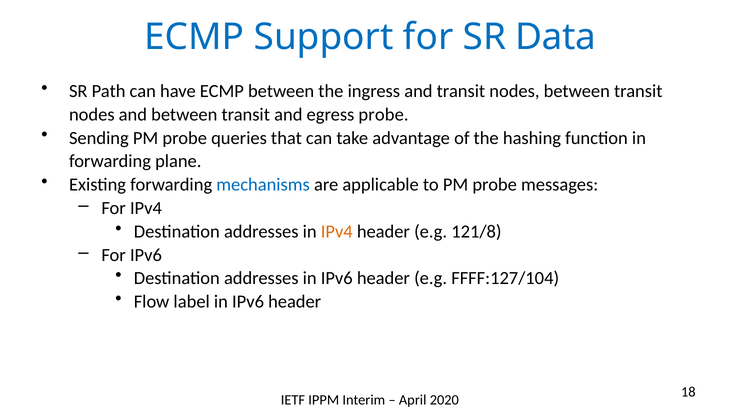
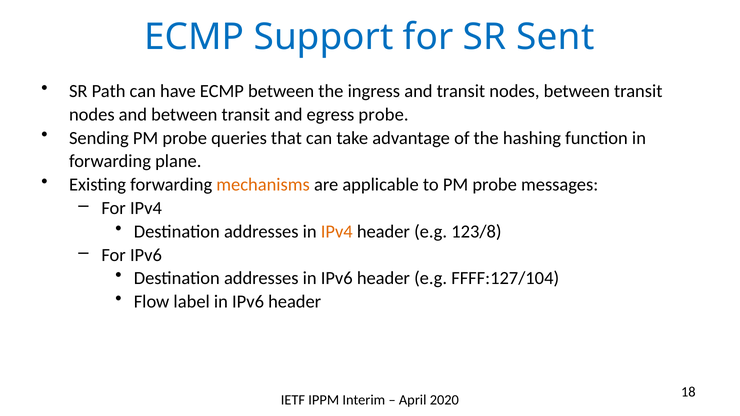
Data: Data -> Sent (555, 37)
mechanisms colour: blue -> orange (263, 185)
121/8: 121/8 -> 123/8 (476, 232)
